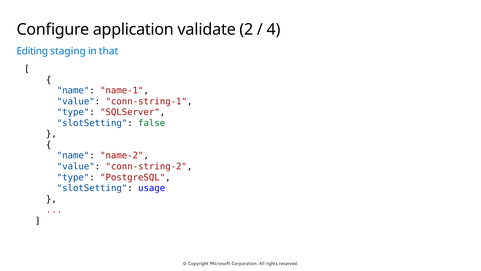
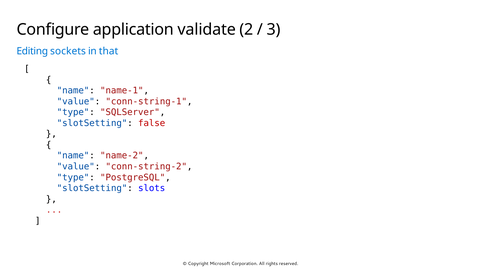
4: 4 -> 3 (273, 30)
staging: staging -> sockets (68, 51)
false colour: green -> red (152, 123)
usage: usage -> slots (152, 188)
